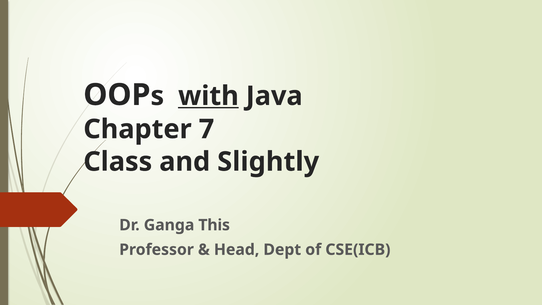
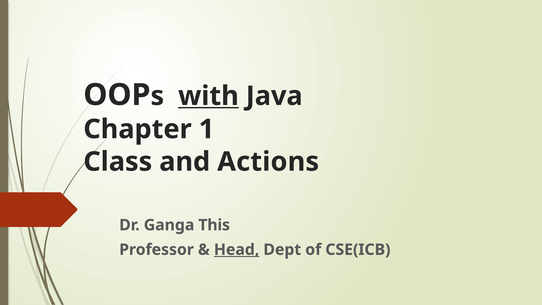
7: 7 -> 1 (206, 129)
Slightly: Slightly -> Actions (268, 162)
Head underline: none -> present (237, 250)
